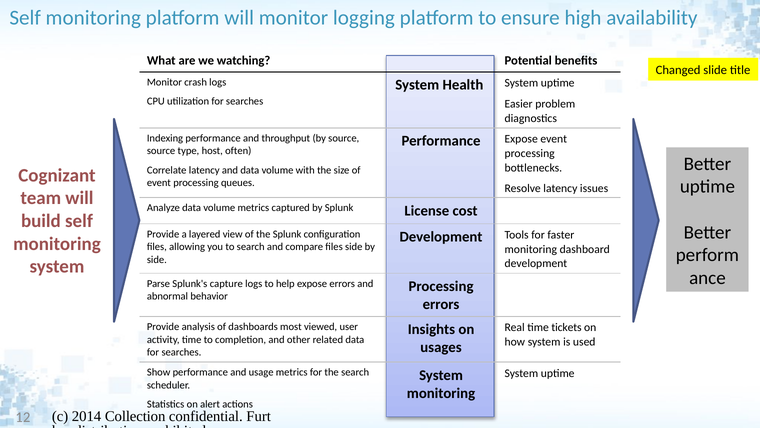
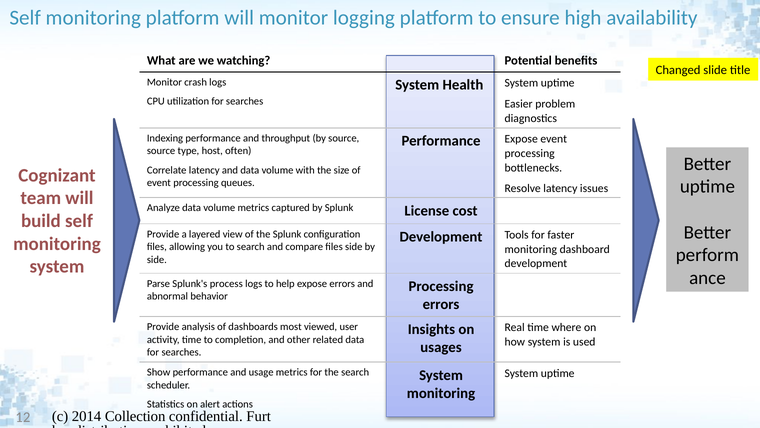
capture: capture -> process (226, 283)
tickets: tickets -> where (566, 327)
